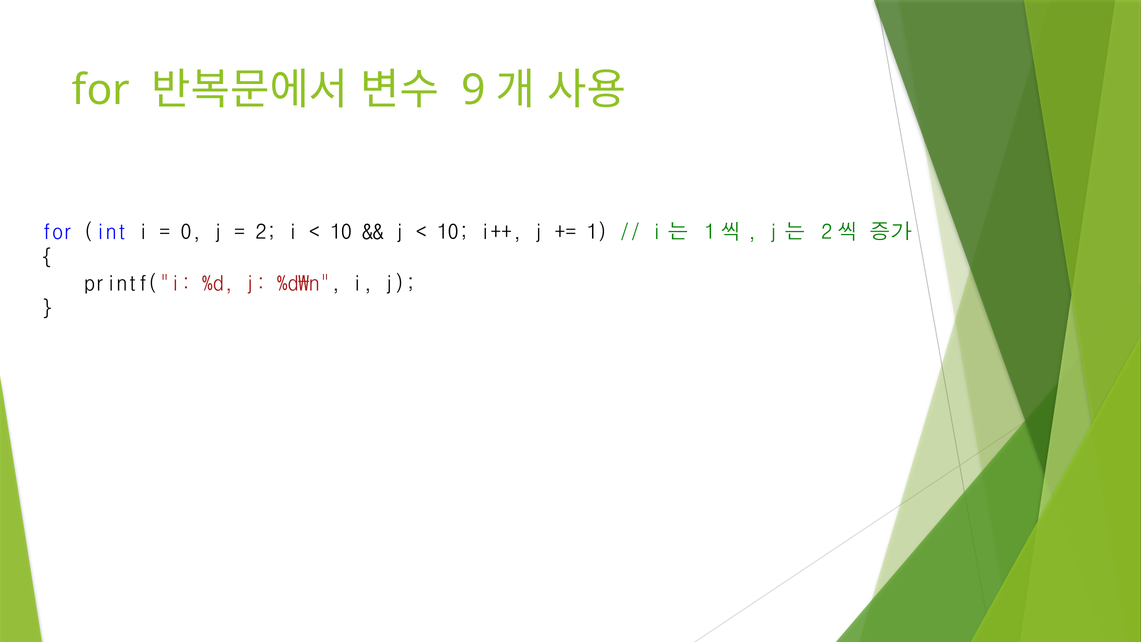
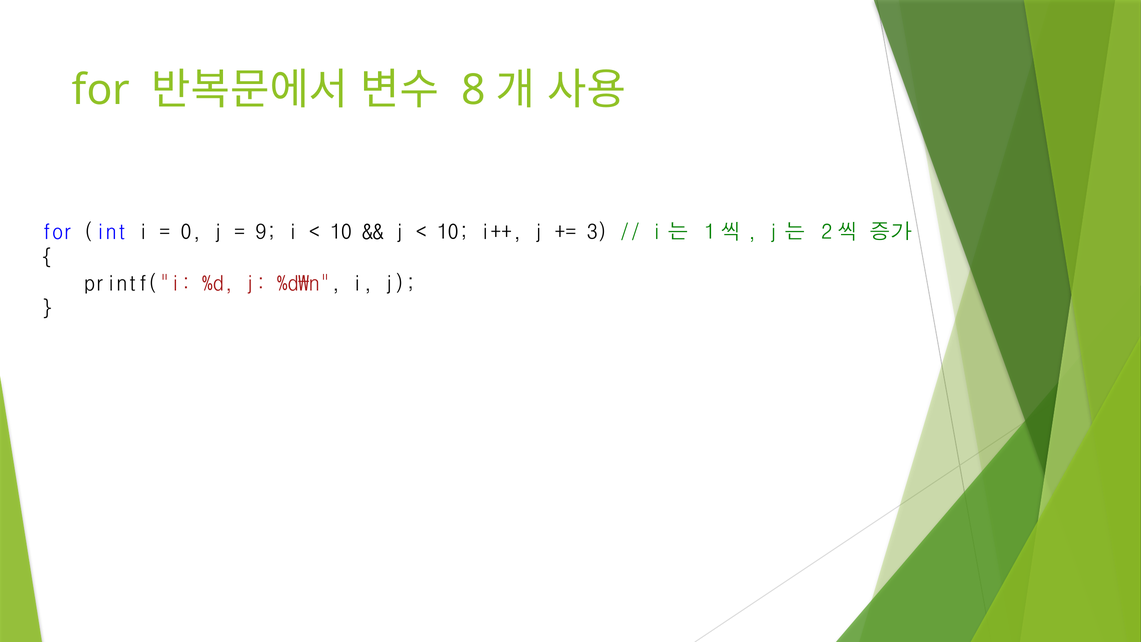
9: 9 -> 8 (473, 90)
2: 2 -> 9 (266, 232)
1: 1 -> 3 (597, 232)
